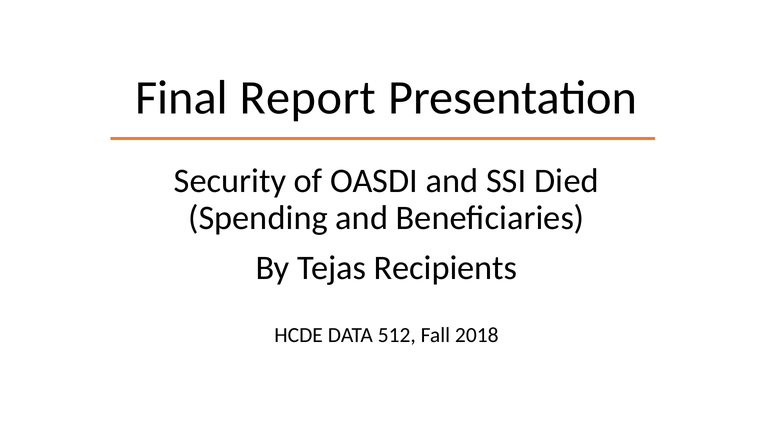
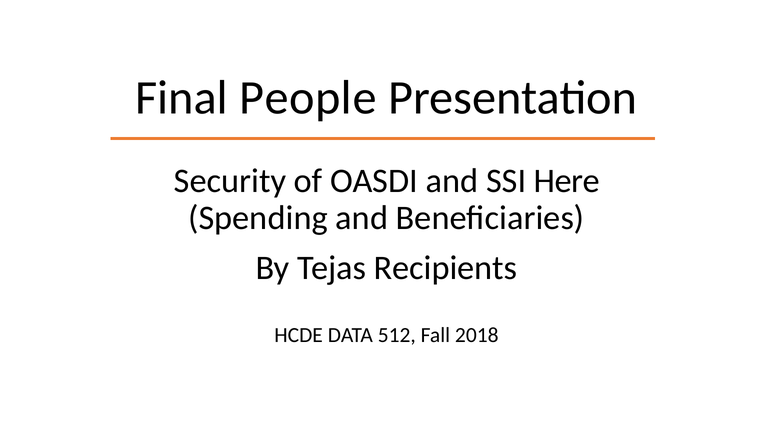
Report: Report -> People (308, 98)
Died: Died -> Here (567, 181)
